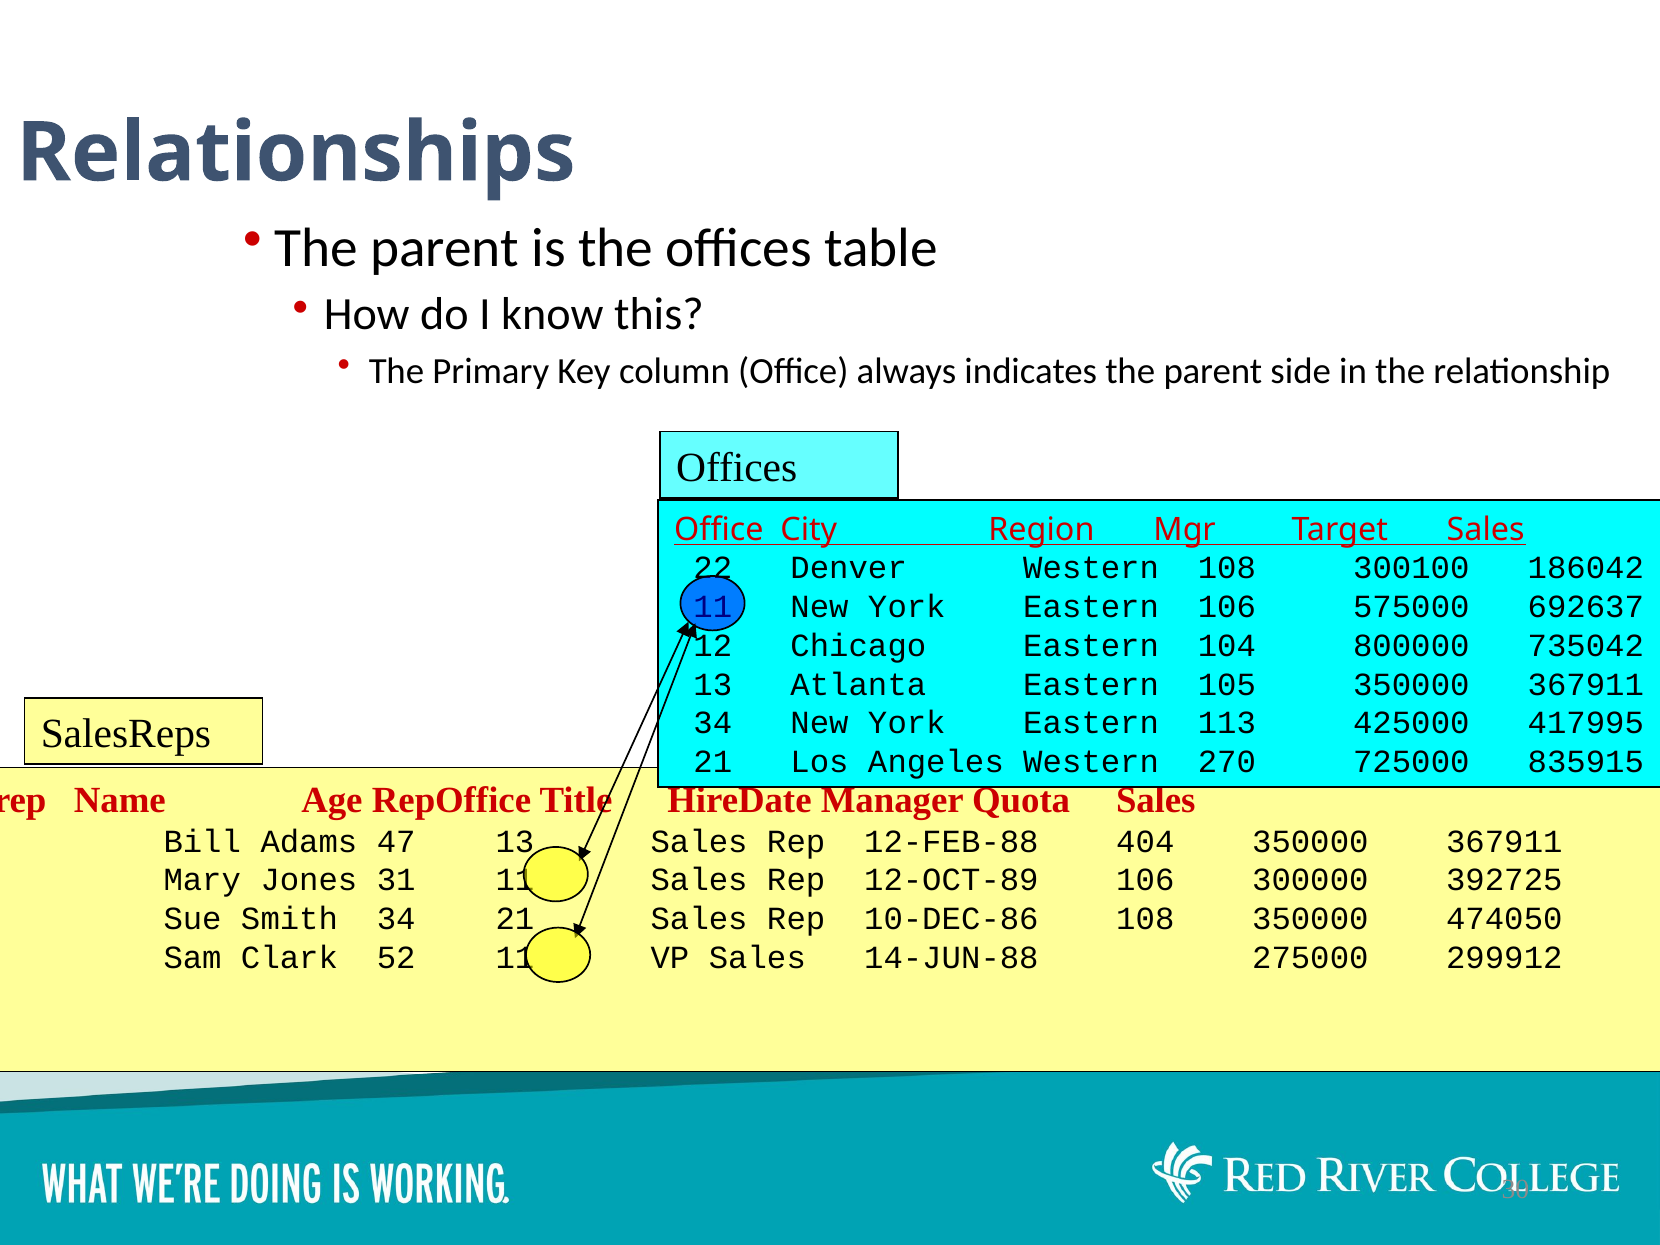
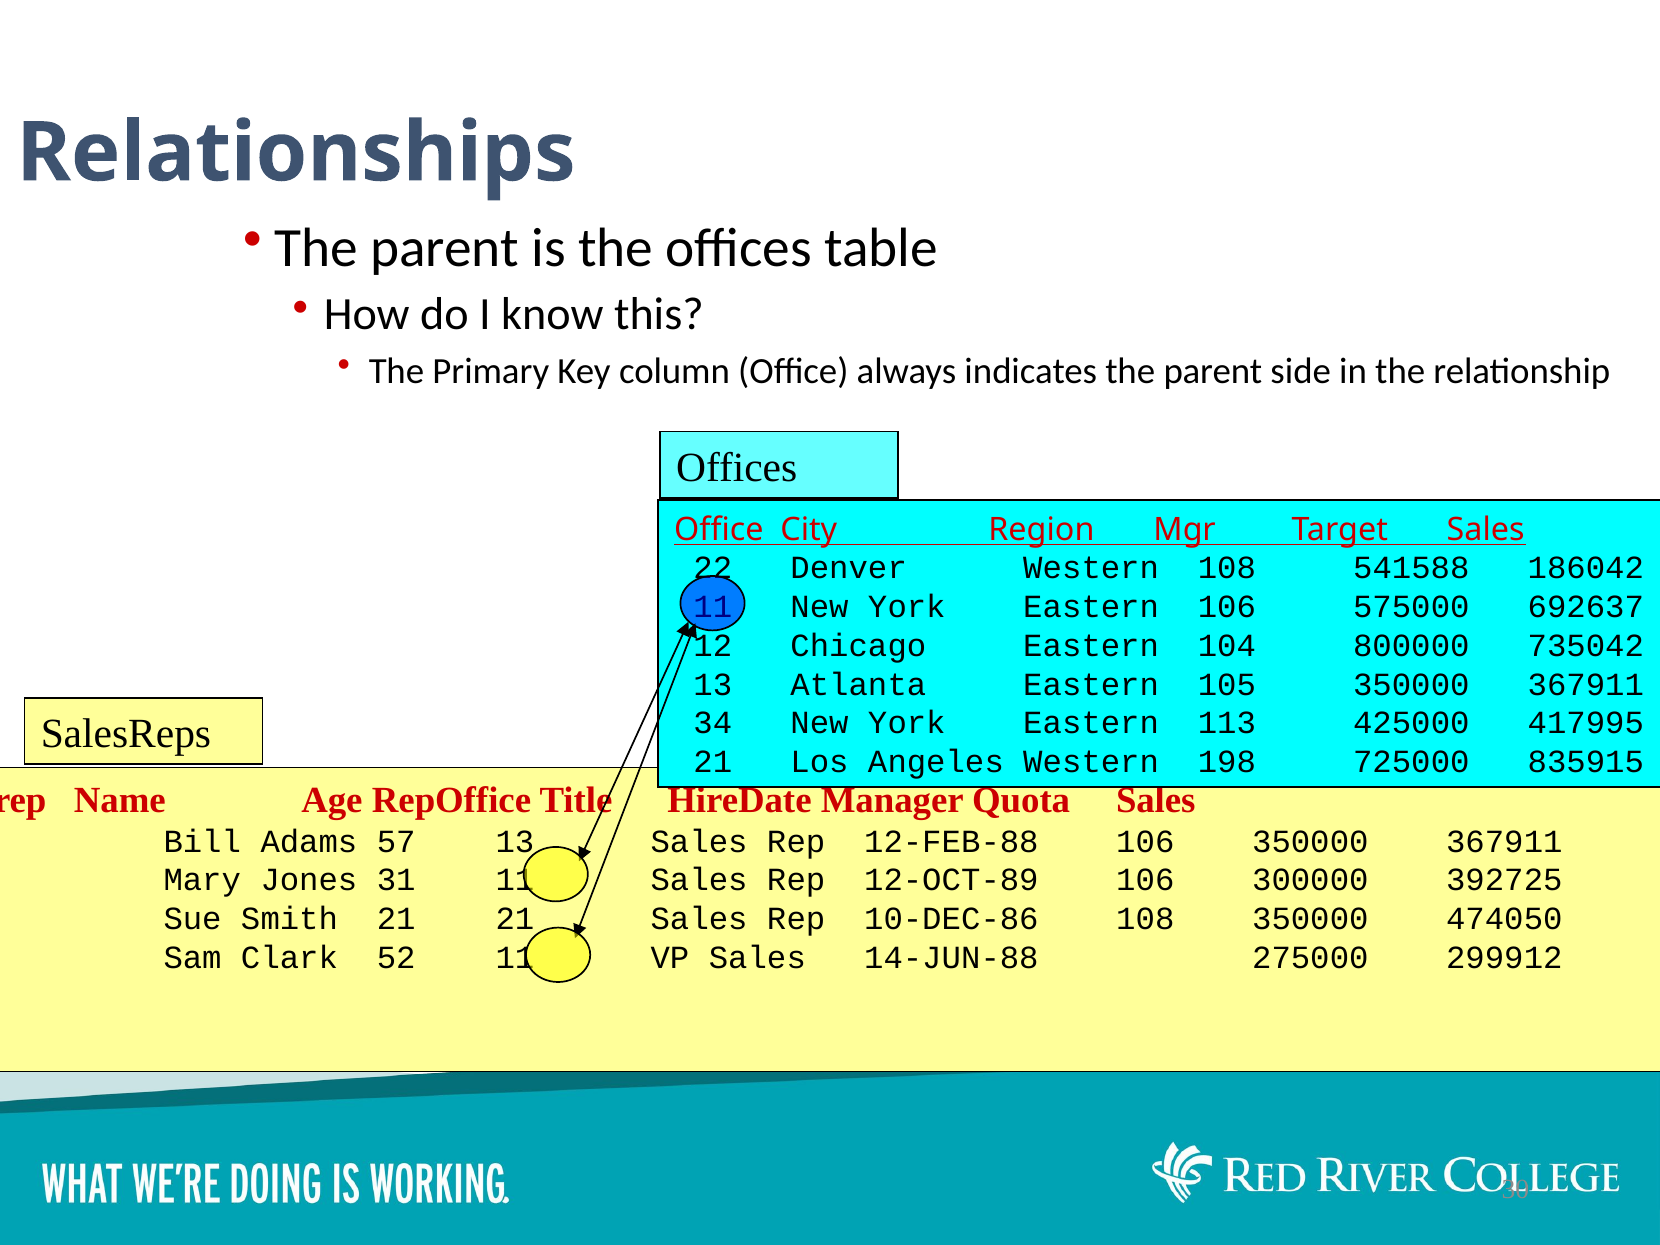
300100: 300100 -> 541588 (1411, 568)
270: 270 -> 198 (1227, 762)
47: 47 -> 57 (396, 841)
12-FEB-88 404: 404 -> 106 (1145, 841)
Smith 34: 34 -> 21 (396, 919)
